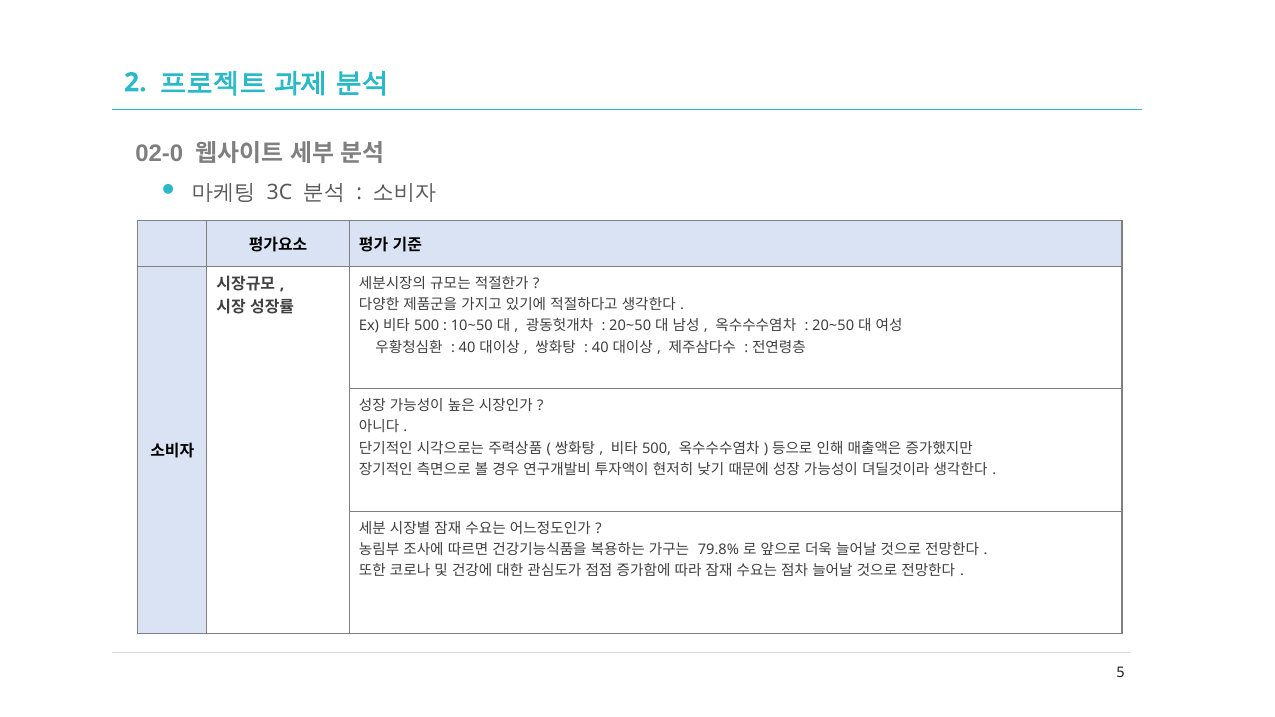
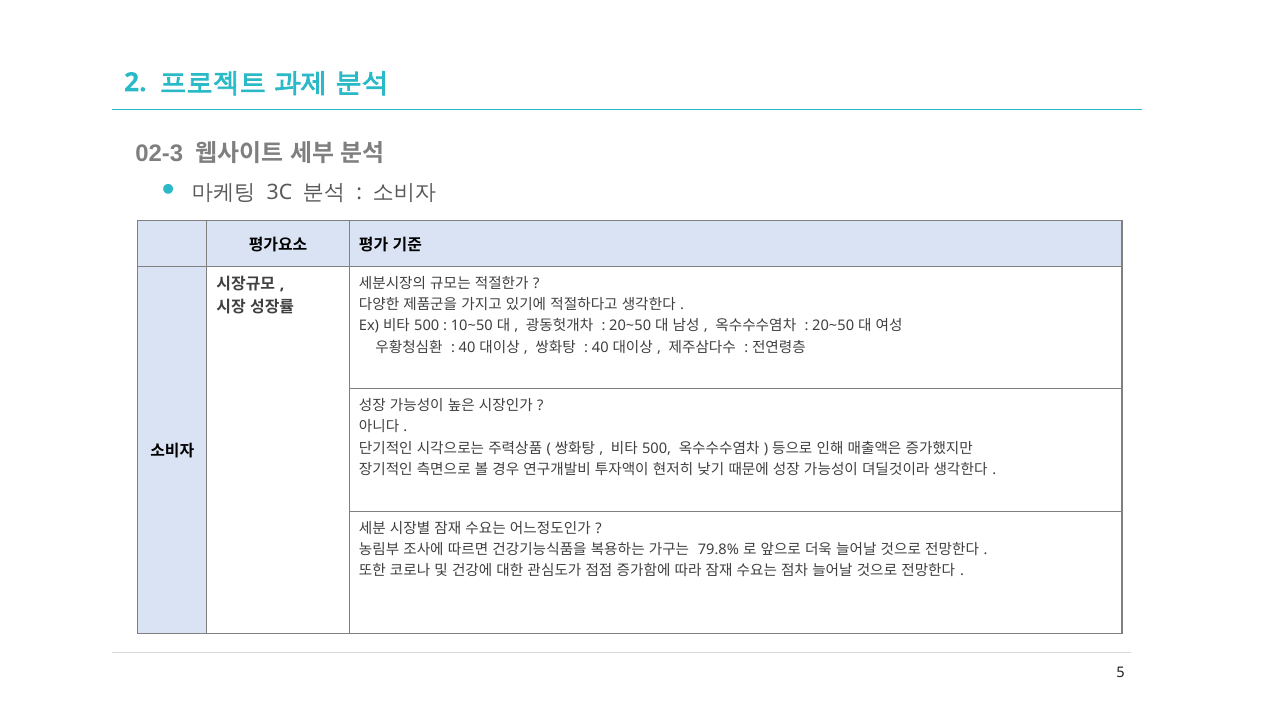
02-0: 02-0 -> 02-3 (159, 154)
